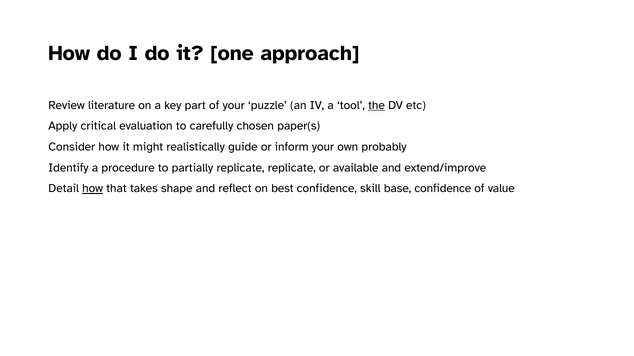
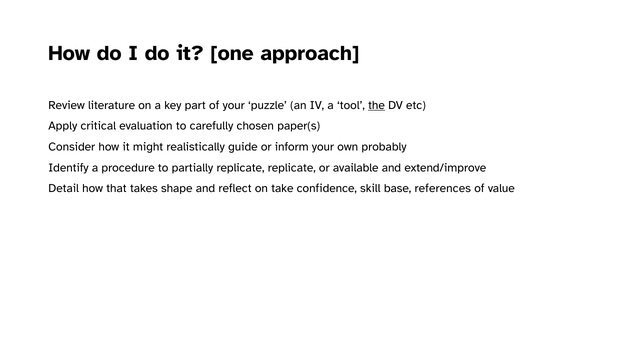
how underline: present -> none (93, 189)
best: best -> take (282, 189)
base confidence: confidence -> references (443, 189)
